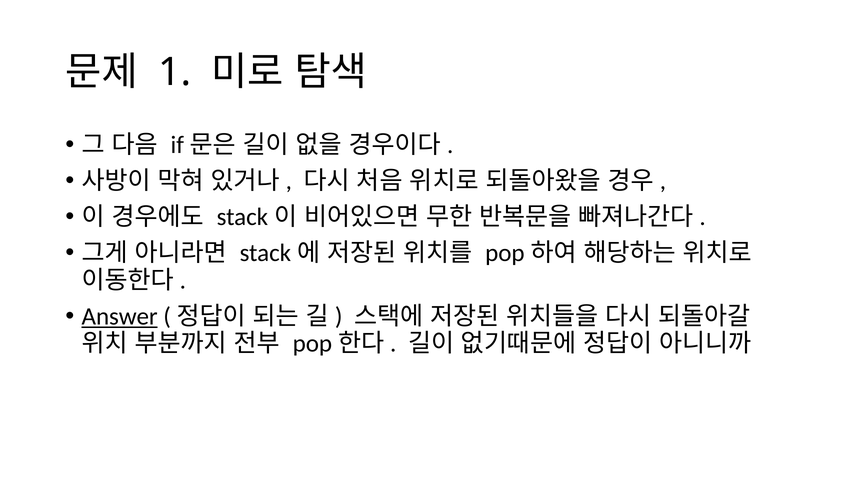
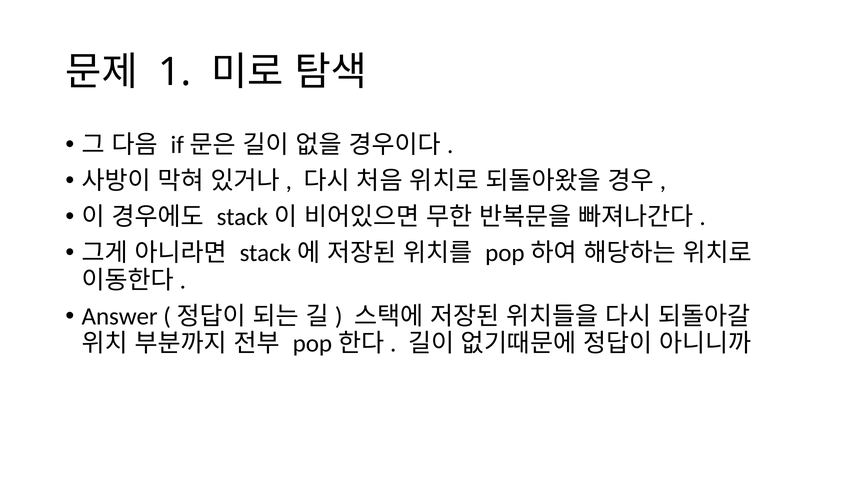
Answer underline: present -> none (120, 316)
